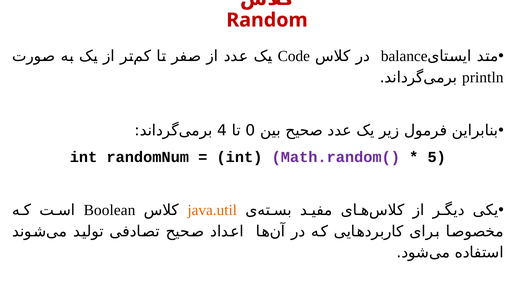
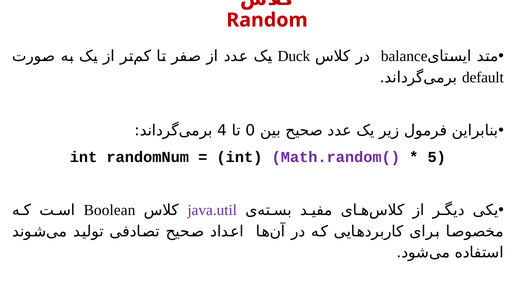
Code: Code -> Duck (294, 56)
println: println -> default (483, 77)
java.util colour: orange -> purple (212, 210)
